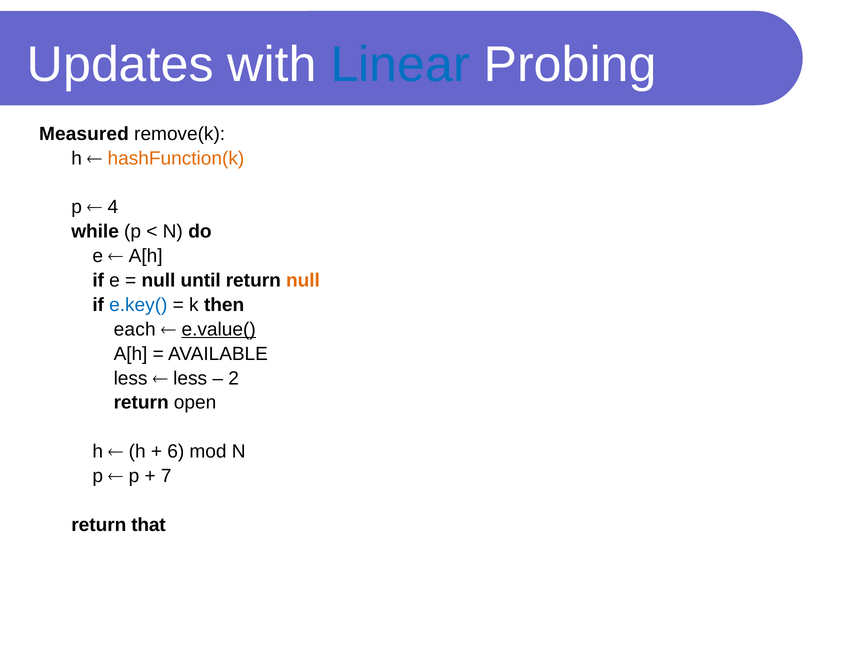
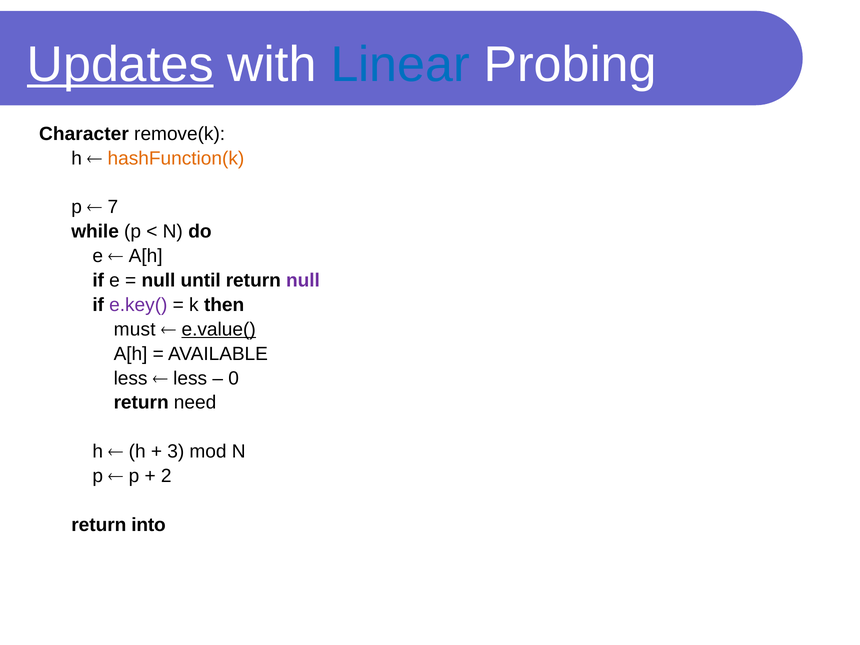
Updates underline: none -> present (120, 65)
Measured: Measured -> Character (84, 134)
4: 4 -> 7 (113, 207)
null colour: orange -> purple (303, 280)
e.key( colour: blue -> purple (138, 305)
each: each -> must (135, 329)
2: 2 -> 0 (234, 378)
open: open -> need (195, 403)
6: 6 -> 3 (176, 452)
7: 7 -> 2 (166, 476)
that: that -> into (149, 525)
